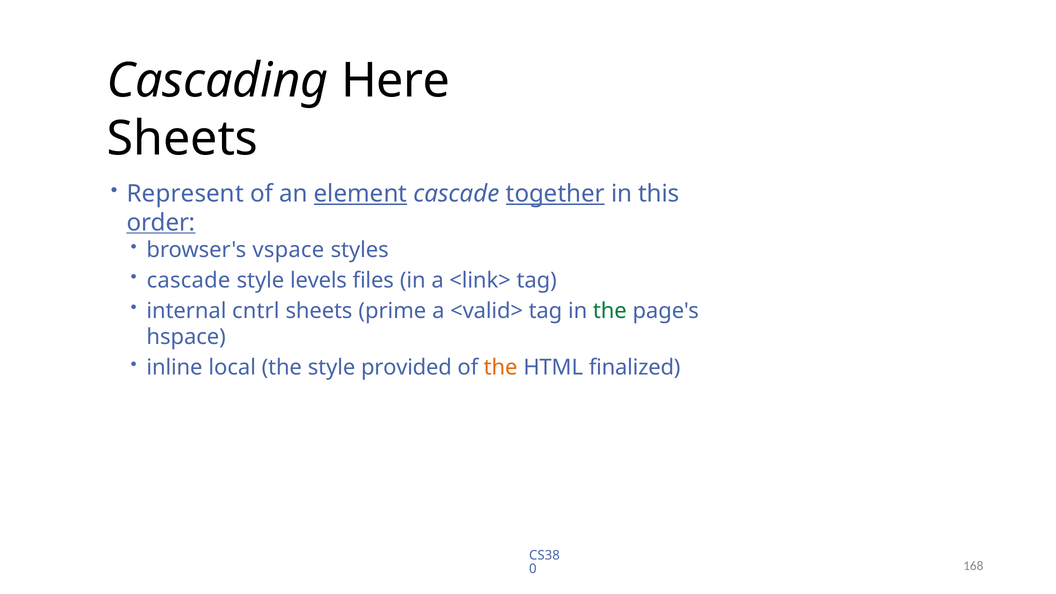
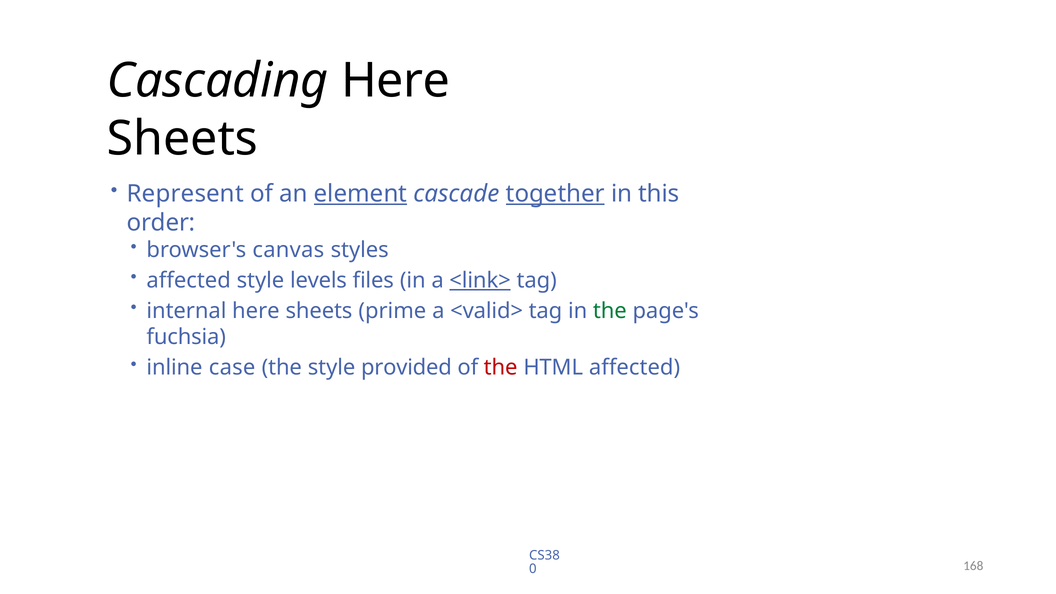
order underline: present -> none (161, 223)
vspace: vspace -> canvas (288, 250)
cascade: cascade -> affected (189, 280)
<link> underline: none -> present (480, 280)
internal cntrl: cntrl -> here (256, 311)
hspace: hspace -> fuchsia (186, 337)
local: local -> case (232, 368)
the colour: orange -> red (501, 368)
HTML finalized: finalized -> affected (635, 368)
